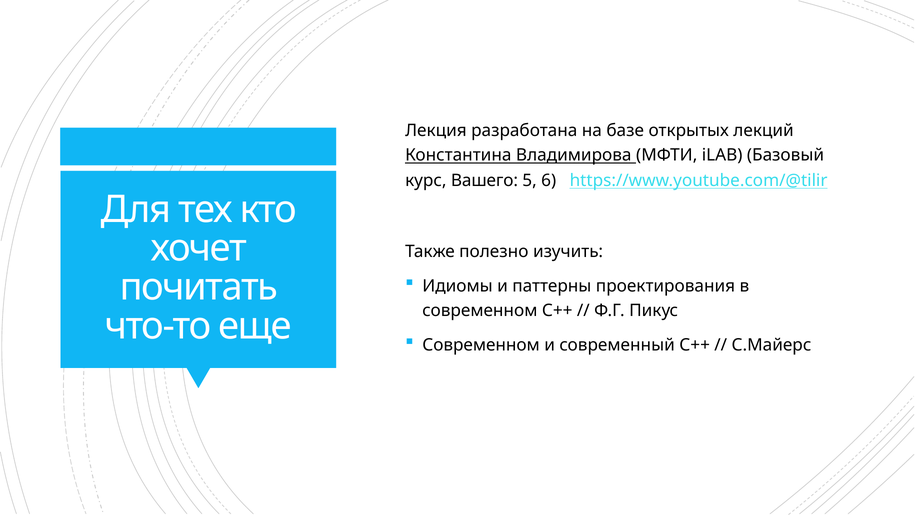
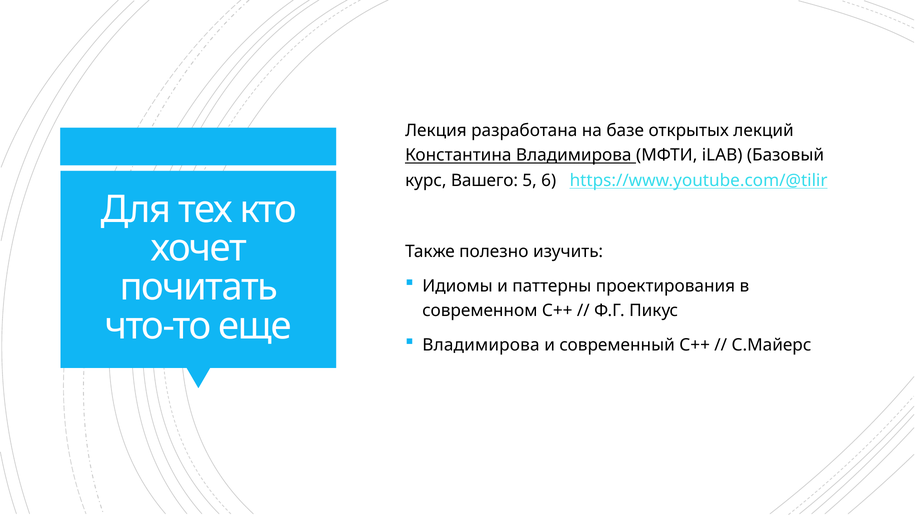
Современном: Современном -> Владимирова (481, 345)
